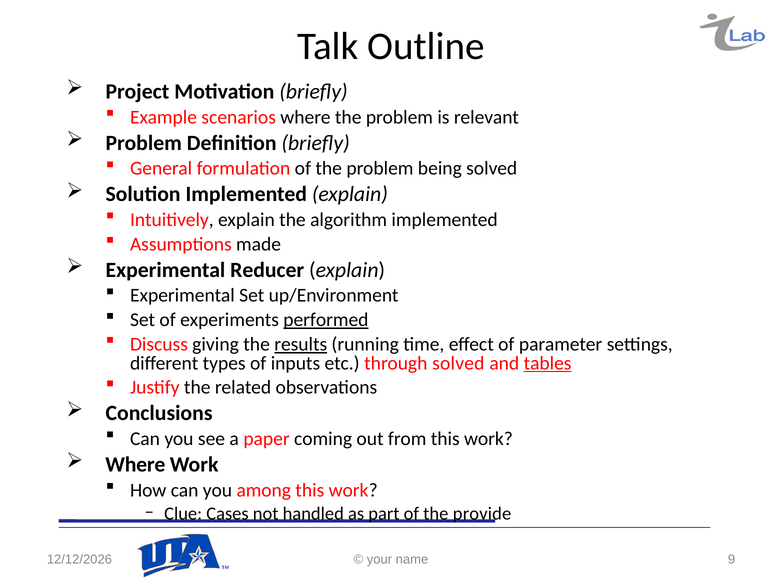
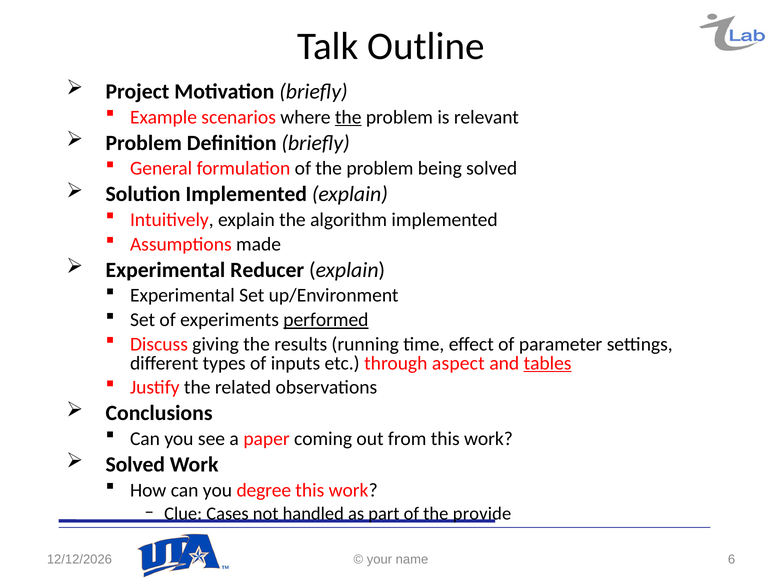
the underline: none -> present (348, 117)
results underline: present -> none (301, 345)
through solved: solved -> aspect (458, 363)
Where: Where -> Solved (135, 465)
among: among -> degree (264, 491)
9: 9 -> 6 (732, 560)
